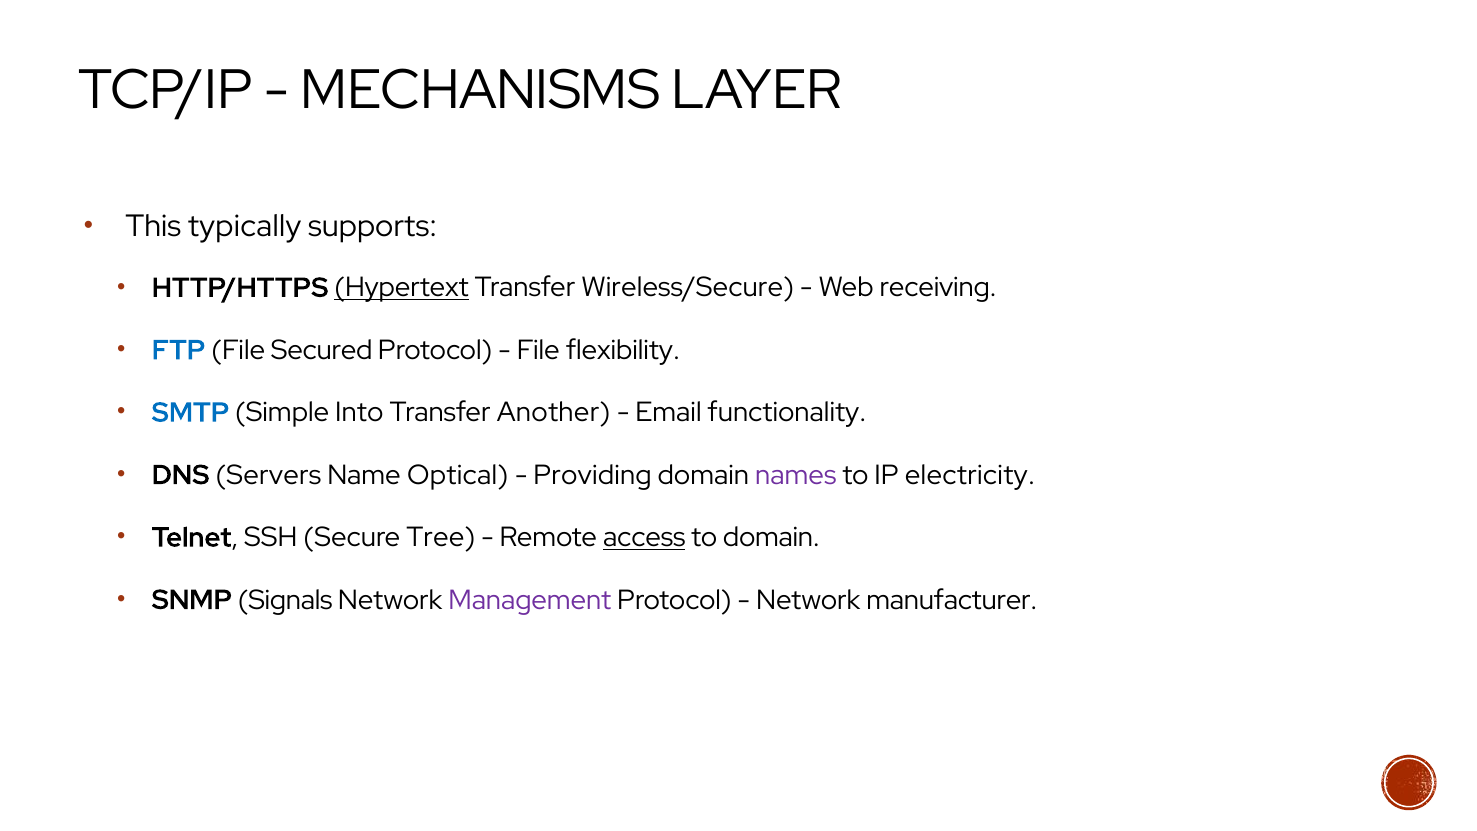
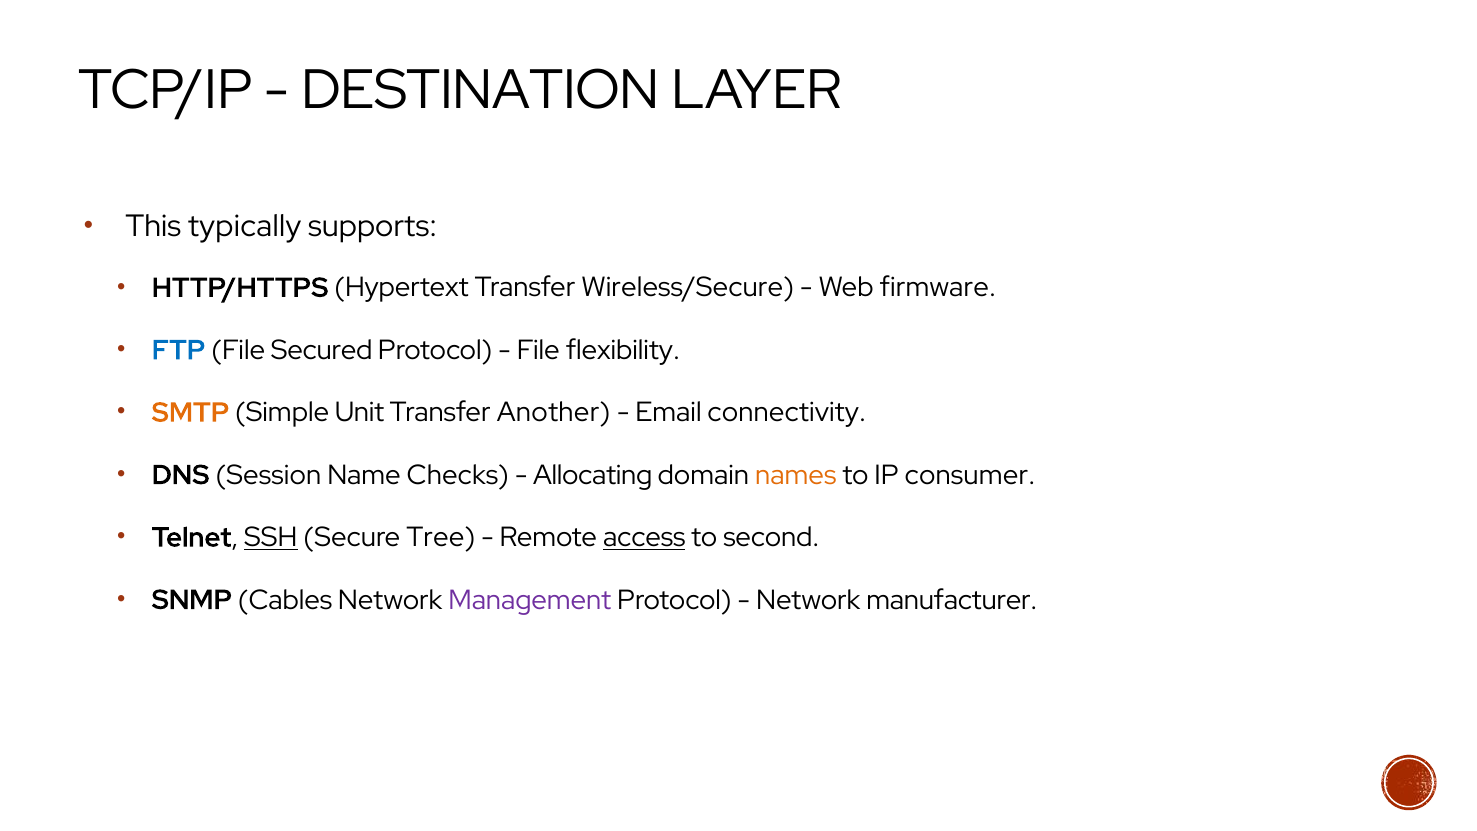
MECHANISMS: MECHANISMS -> DESTINATION (481, 90)
Hypertext underline: present -> none (402, 288)
receiving: receiving -> firmware (938, 288)
SMTP colour: blue -> orange (191, 413)
Into: Into -> Unit (360, 413)
functionality: functionality -> connectivity (787, 413)
Servers: Servers -> Session (268, 475)
Optical: Optical -> Checks (458, 475)
Providing: Providing -> Allocating (593, 475)
names colour: purple -> orange (796, 475)
electricity: electricity -> consumer (970, 475)
SSH underline: none -> present (271, 537)
to domain: domain -> second (771, 537)
Signals: Signals -> Cables (285, 600)
